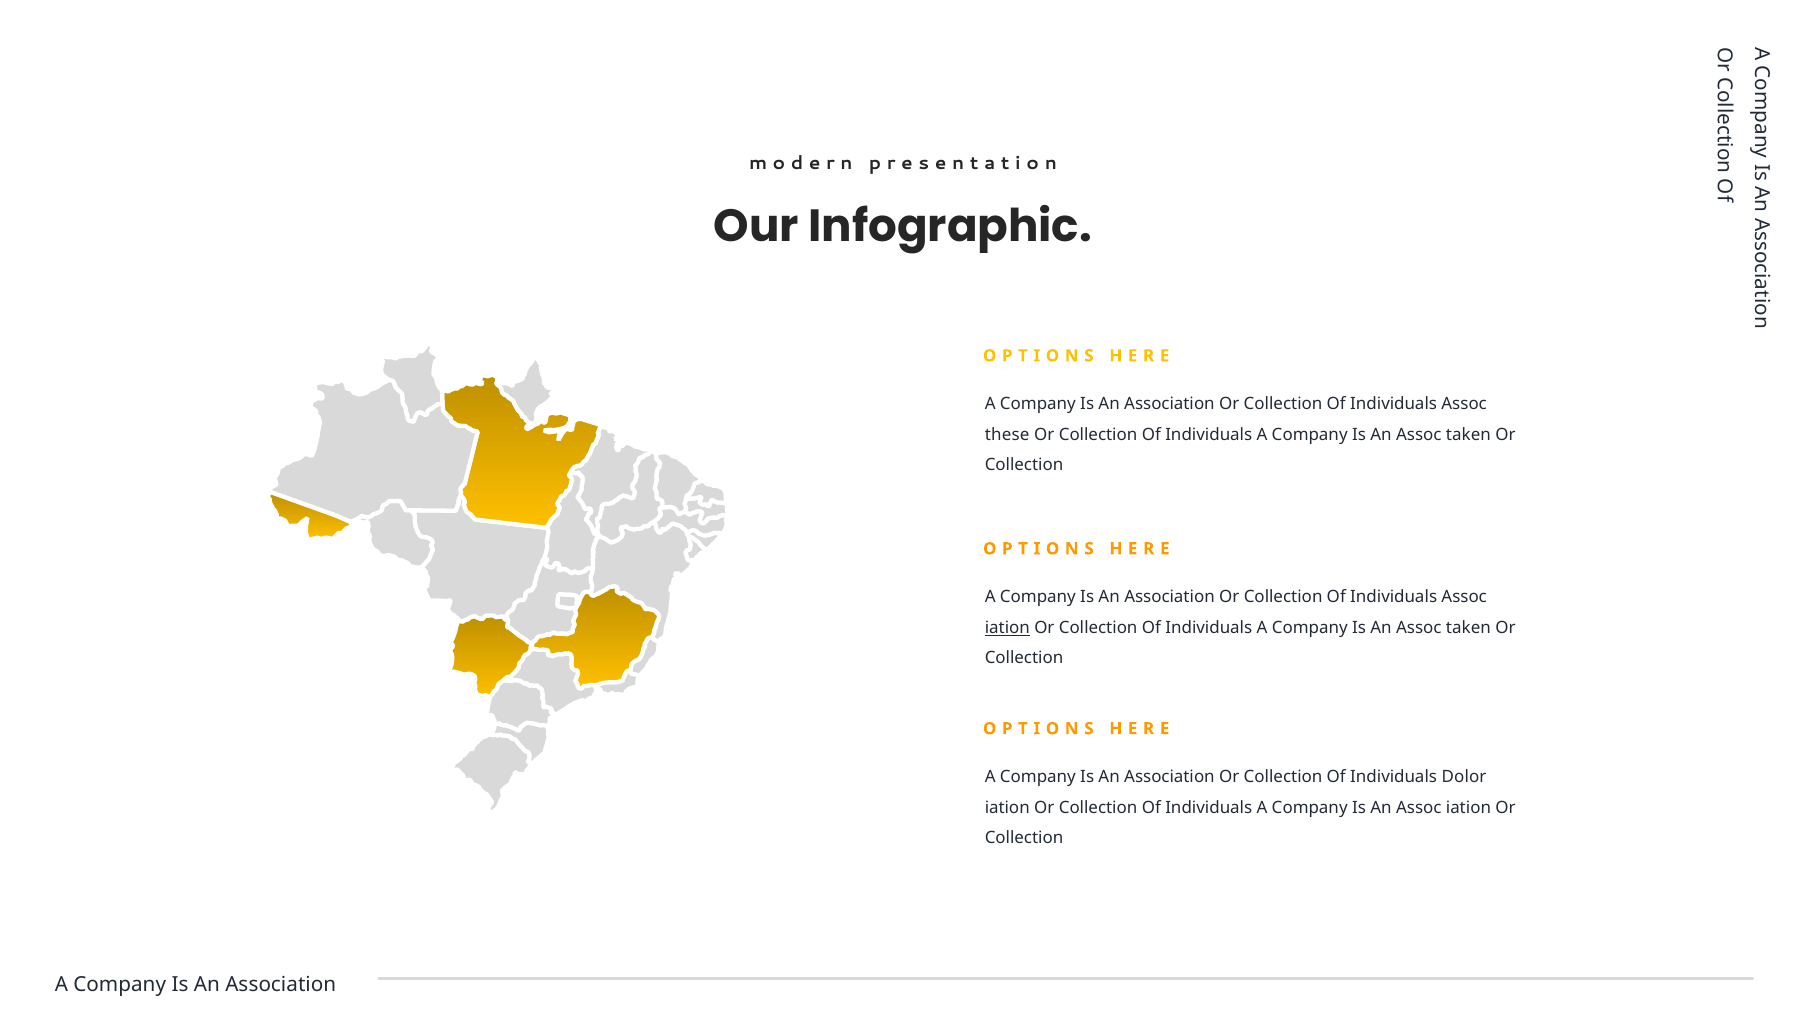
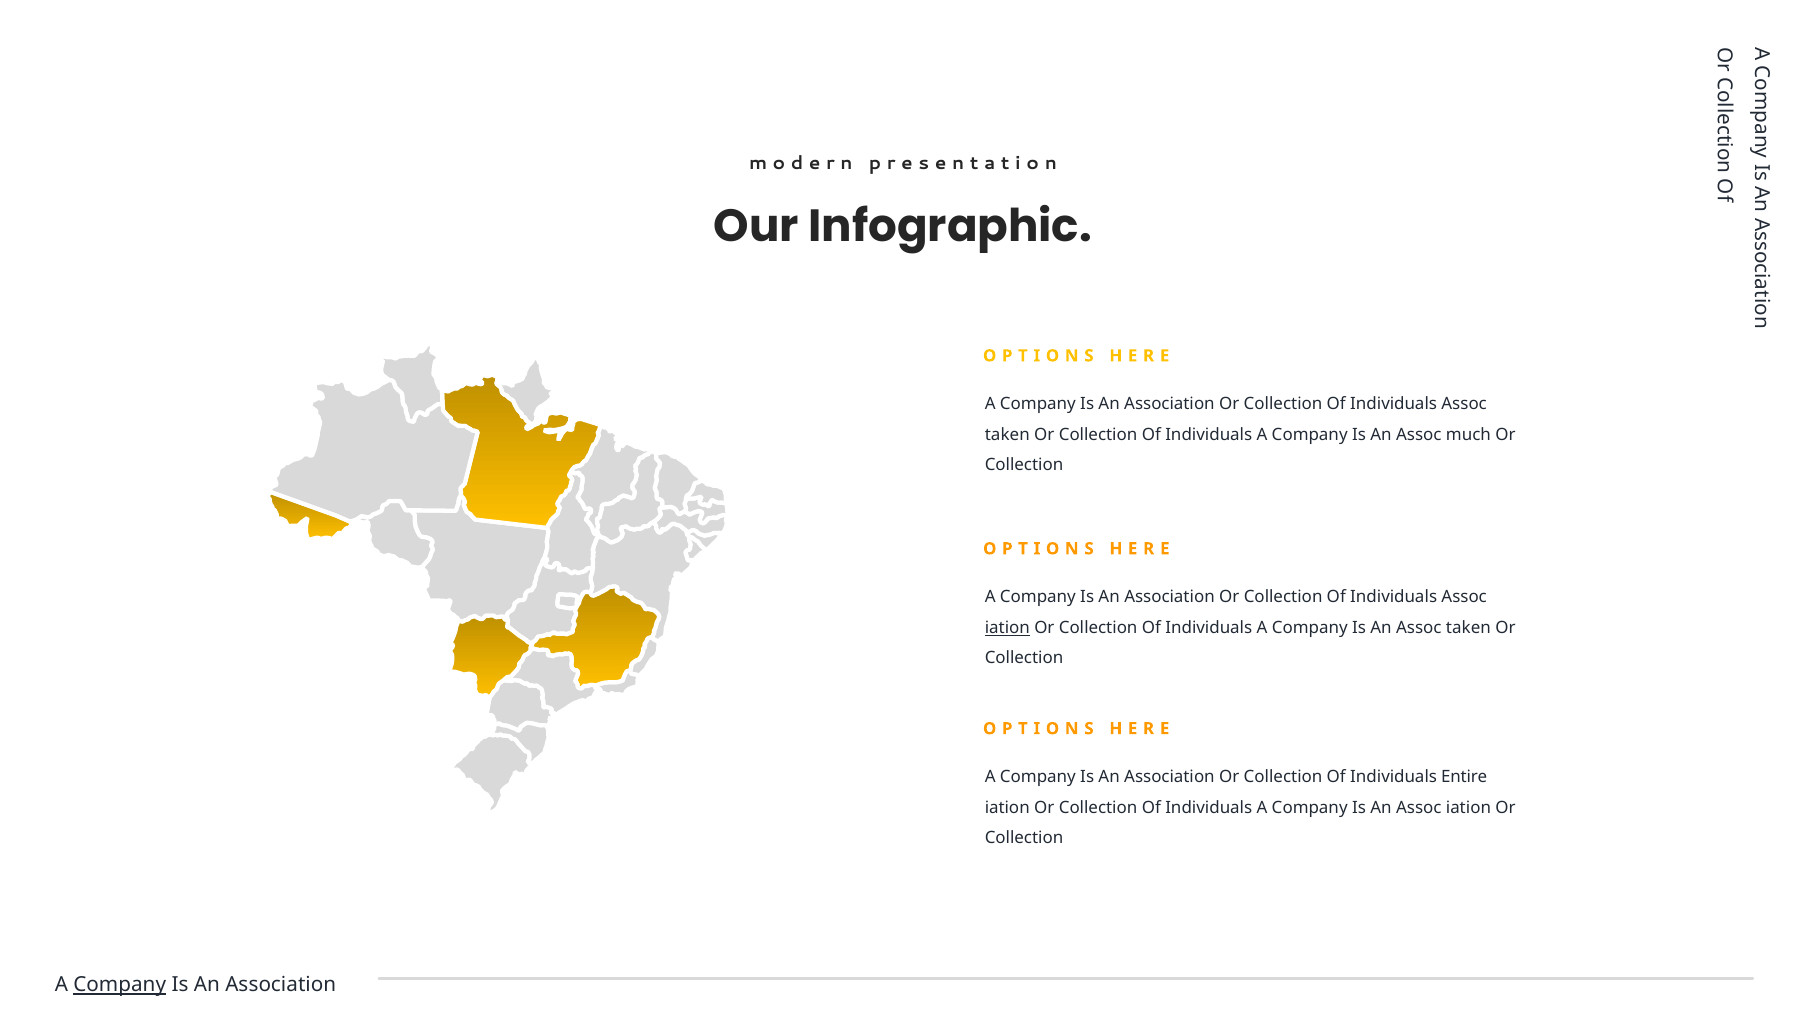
these: these -> taken (1007, 435)
taken: taken -> much (1468, 435)
Dolor: Dolor -> Entire (1464, 777)
Company underline: none -> present (120, 985)
